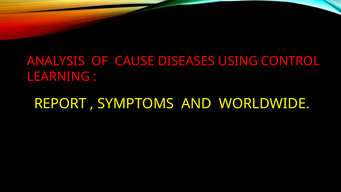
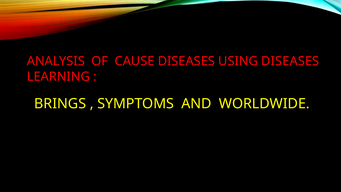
USING CONTROL: CONTROL -> DISEASES (290, 61)
REPORT: REPORT -> BRINGS (60, 103)
